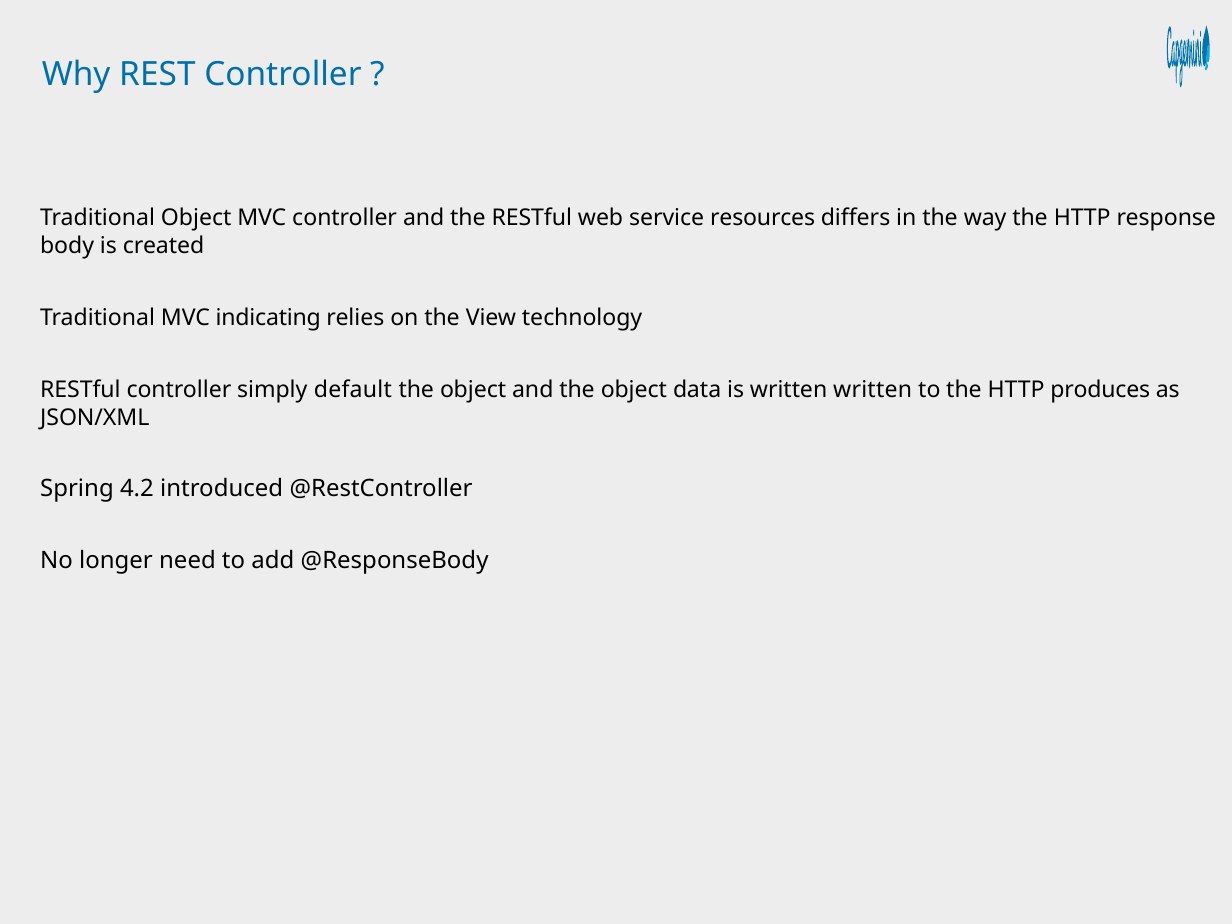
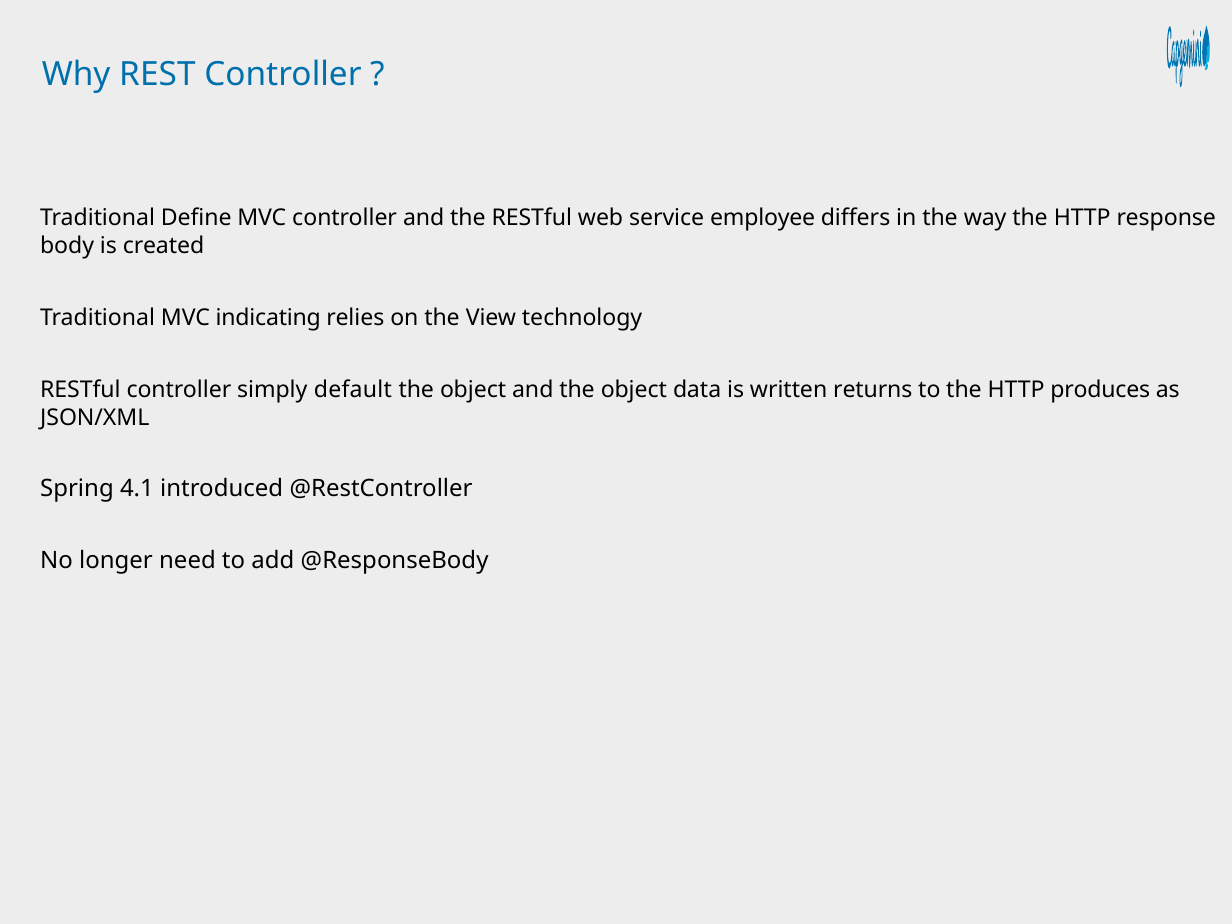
Traditional Object: Object -> Define (196, 217)
resources: resources -> employee (763, 217)
written written: written -> returns (873, 389)
4.2: 4.2 -> 4.1 (137, 489)
